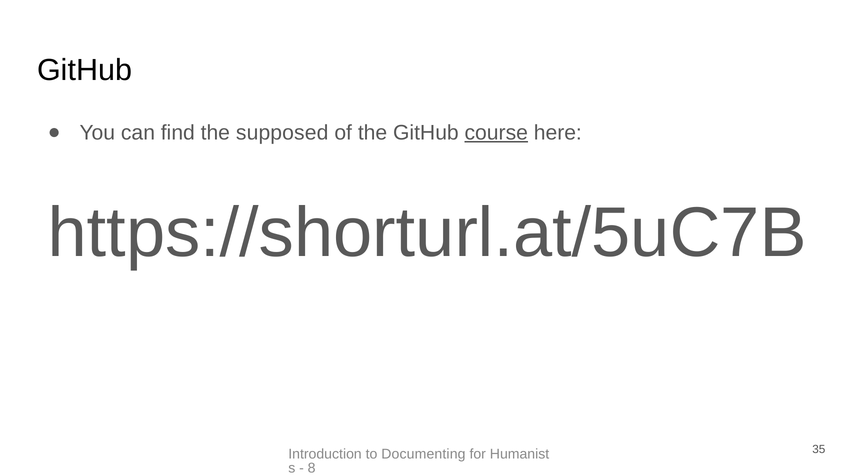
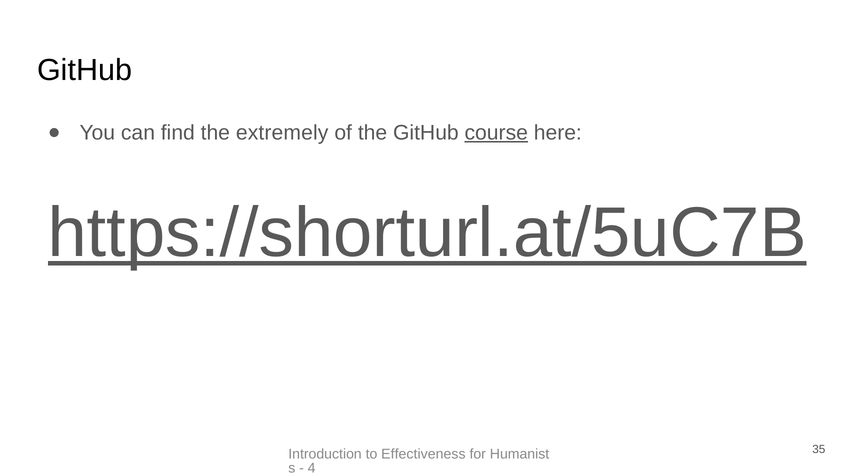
supposed: supposed -> extremely (282, 133)
https://shorturl.at/5uC7B underline: none -> present (427, 233)
Documenting: Documenting -> Effectiveness (423, 454)
8: 8 -> 4 (312, 468)
